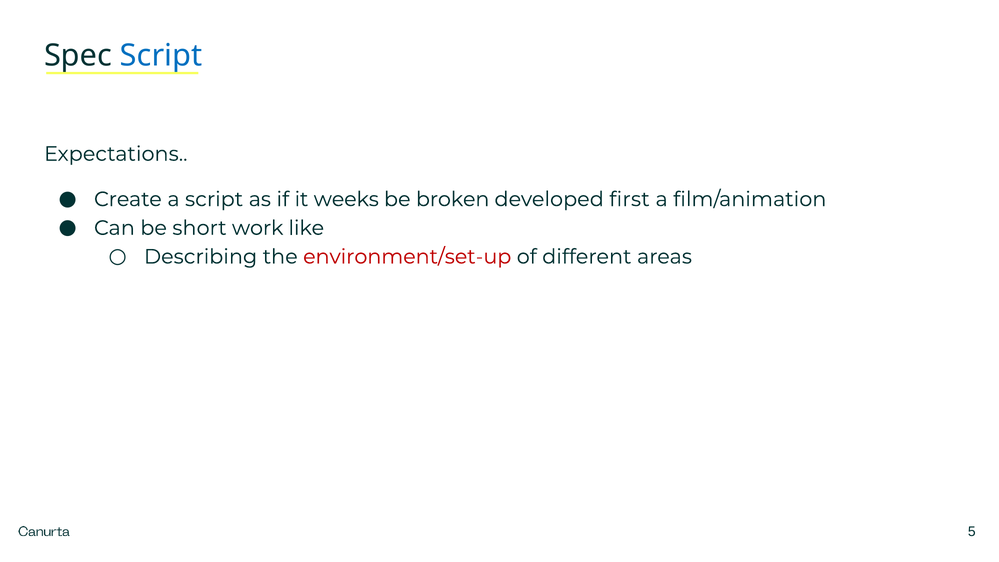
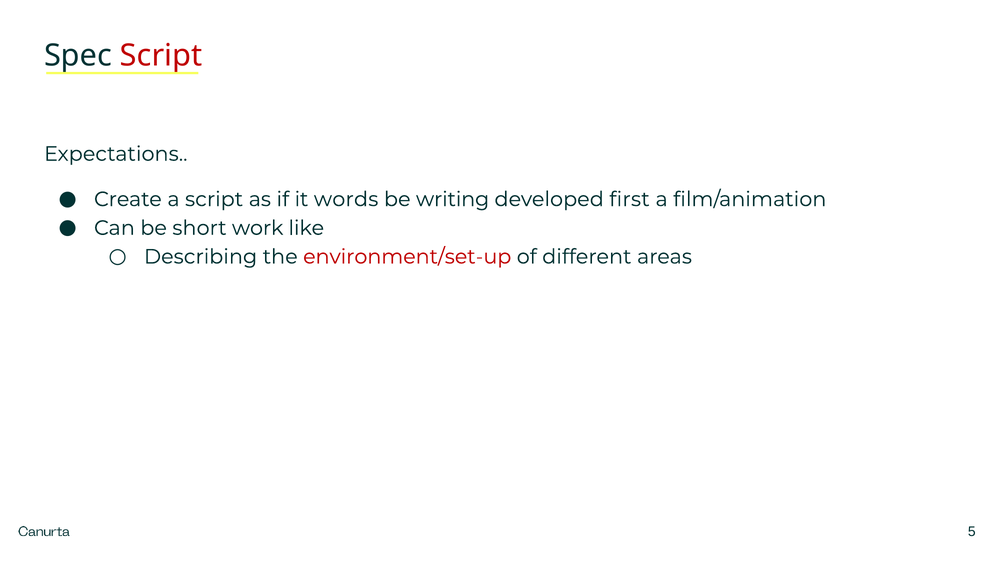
Script colour: blue -> red (161, 55)
weeks: weeks -> words (346, 199)
broken: broken -> writing (453, 199)
